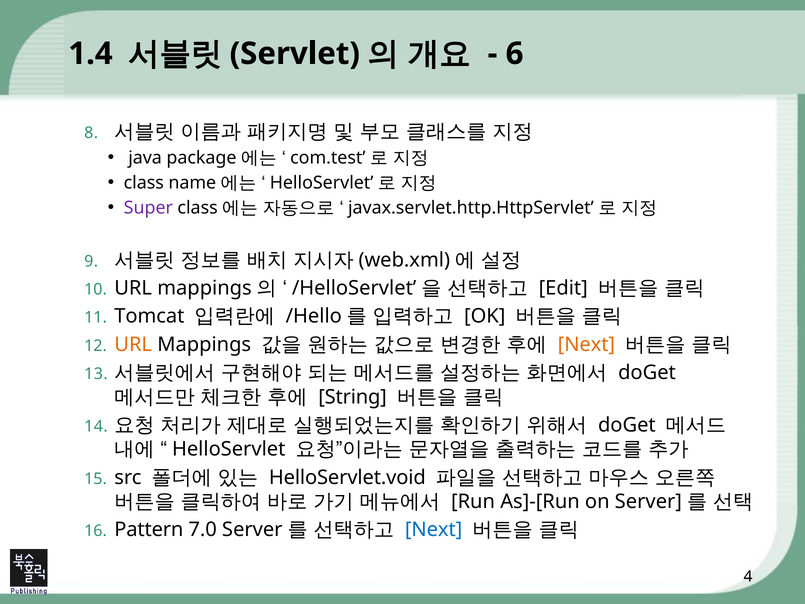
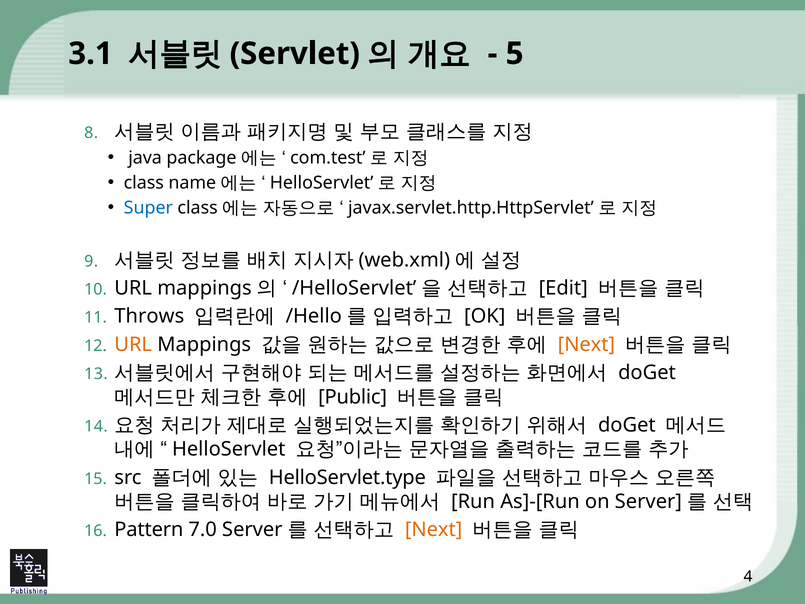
1.4: 1.4 -> 3.1 (90, 54)
6: 6 -> 5 (515, 54)
Super colour: purple -> blue (148, 208)
Tomcat: Tomcat -> Throws (149, 316)
String: String -> Public (353, 397)
HelloServlet.void: HelloServlet.void -> HelloServlet.type (347, 477)
Next colour: blue -> orange (434, 530)
